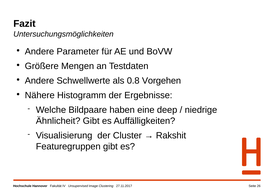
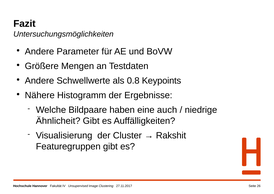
Vorgehen: Vorgehen -> Keypoints (162, 81)
deep: deep -> auch (167, 110)
